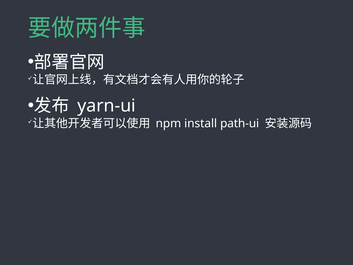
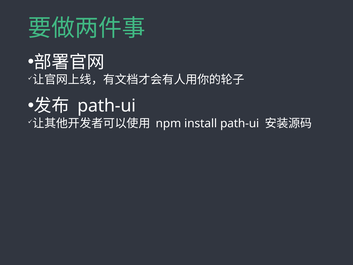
yarn-ui: yarn-ui -> path-ui (107, 106)
